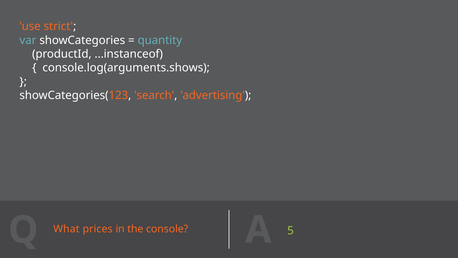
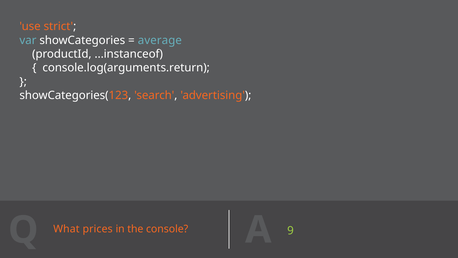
quantity: quantity -> average (160, 40)
console.log(arguments.shows: console.log(arguments.shows -> console.log(arguments.return (126, 68)
5: 5 -> 9 (290, 230)
